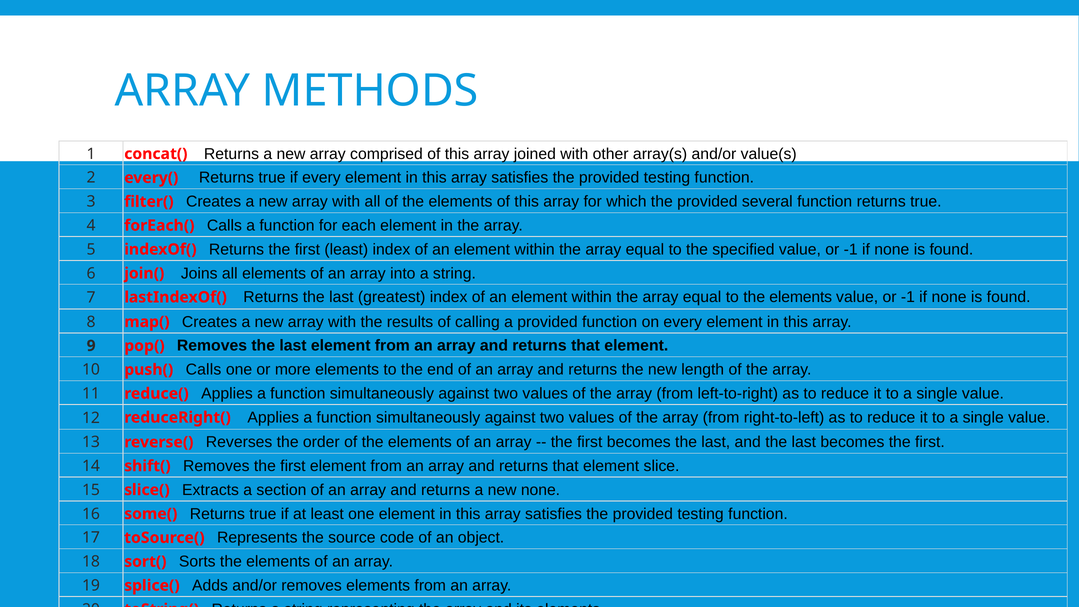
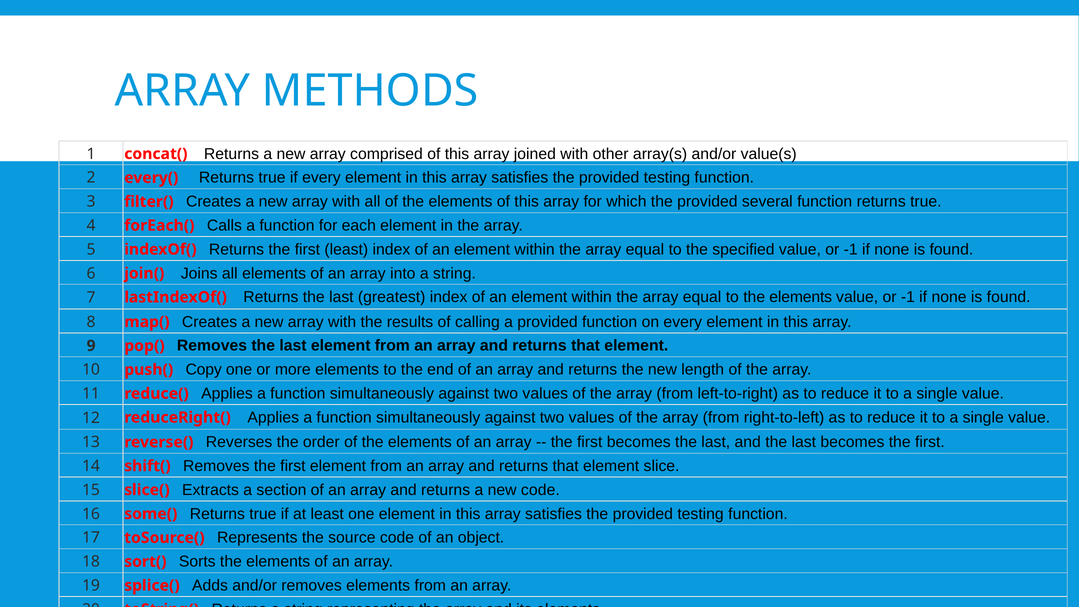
push( Calls: Calls -> Copy (204, 370)
new none: none -> code (540, 490)
